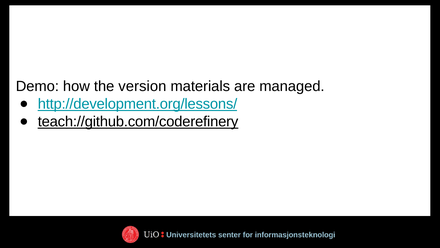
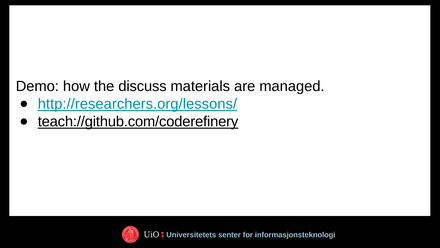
version: version -> discuss (142, 86)
http://development.org/lessons/: http://development.org/lessons/ -> http://researchers.org/lessons/ (137, 104)
